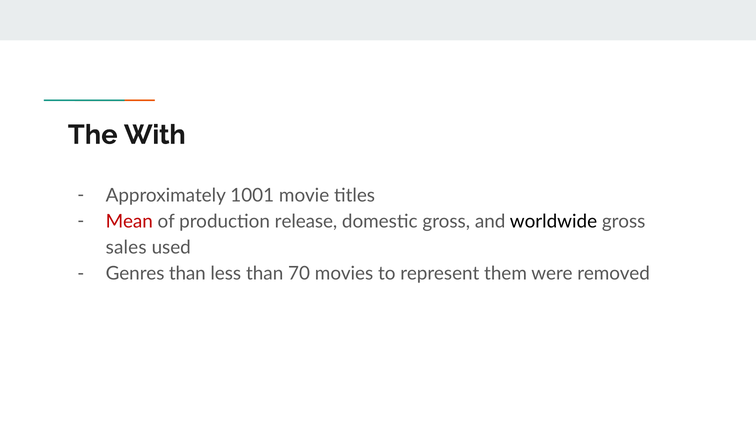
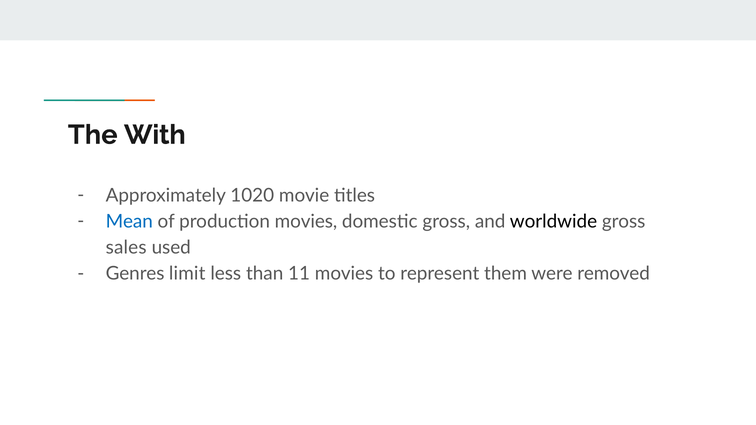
1001: 1001 -> 1020 (252, 196)
Mean colour: red -> blue (129, 222)
production release: release -> movies (306, 222)
Genres than: than -> limit (187, 274)
70: 70 -> 11 (299, 274)
